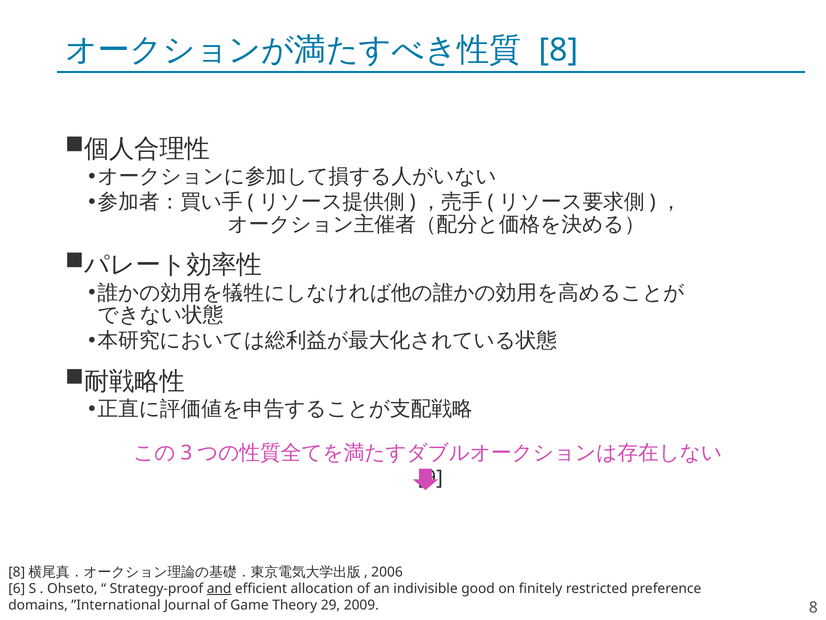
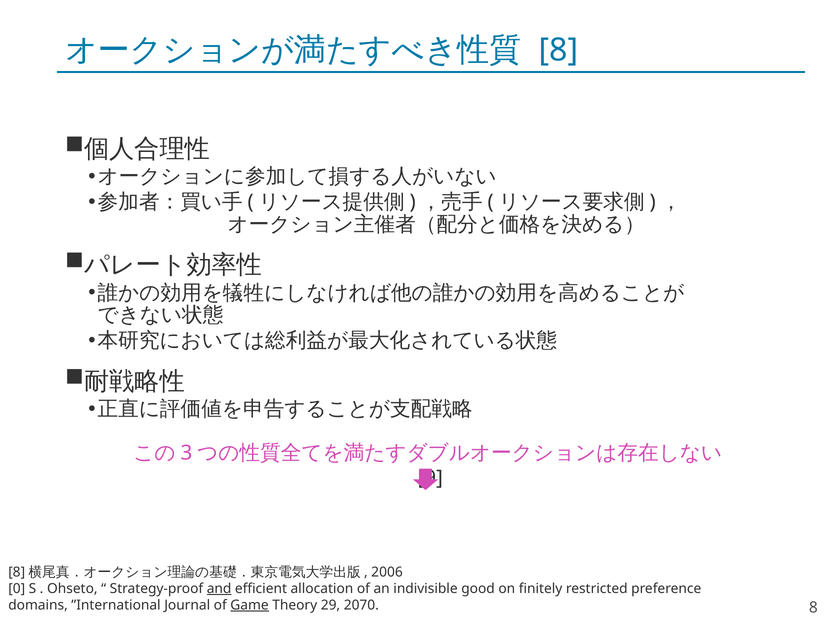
6: 6 -> 0 (17, 588)
Game underline: none -> present (250, 605)
2009: 2009 -> 2070 (361, 605)
